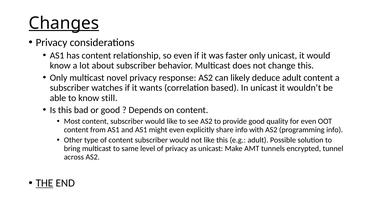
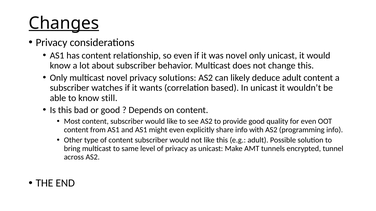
was faster: faster -> novel (236, 56)
response: response -> solutions (178, 78)
THE underline: present -> none (44, 184)
